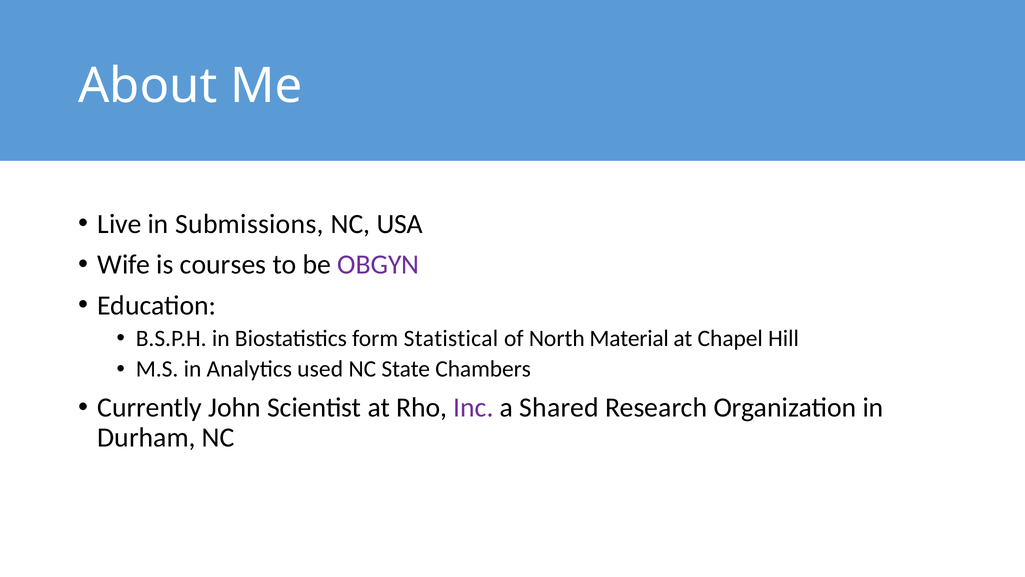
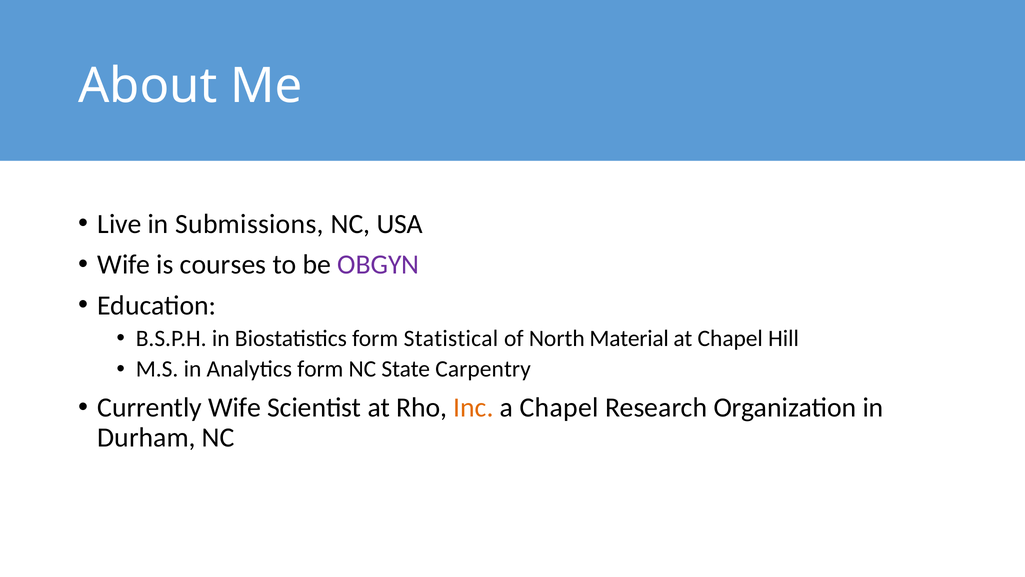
Analytics used: used -> form (320, 369)
Chambers: Chambers -> Carpentry (483, 369)
Currently John: John -> Wife (235, 407)
Inc colour: purple -> orange (473, 407)
a Shared: Shared -> Chapel (559, 407)
